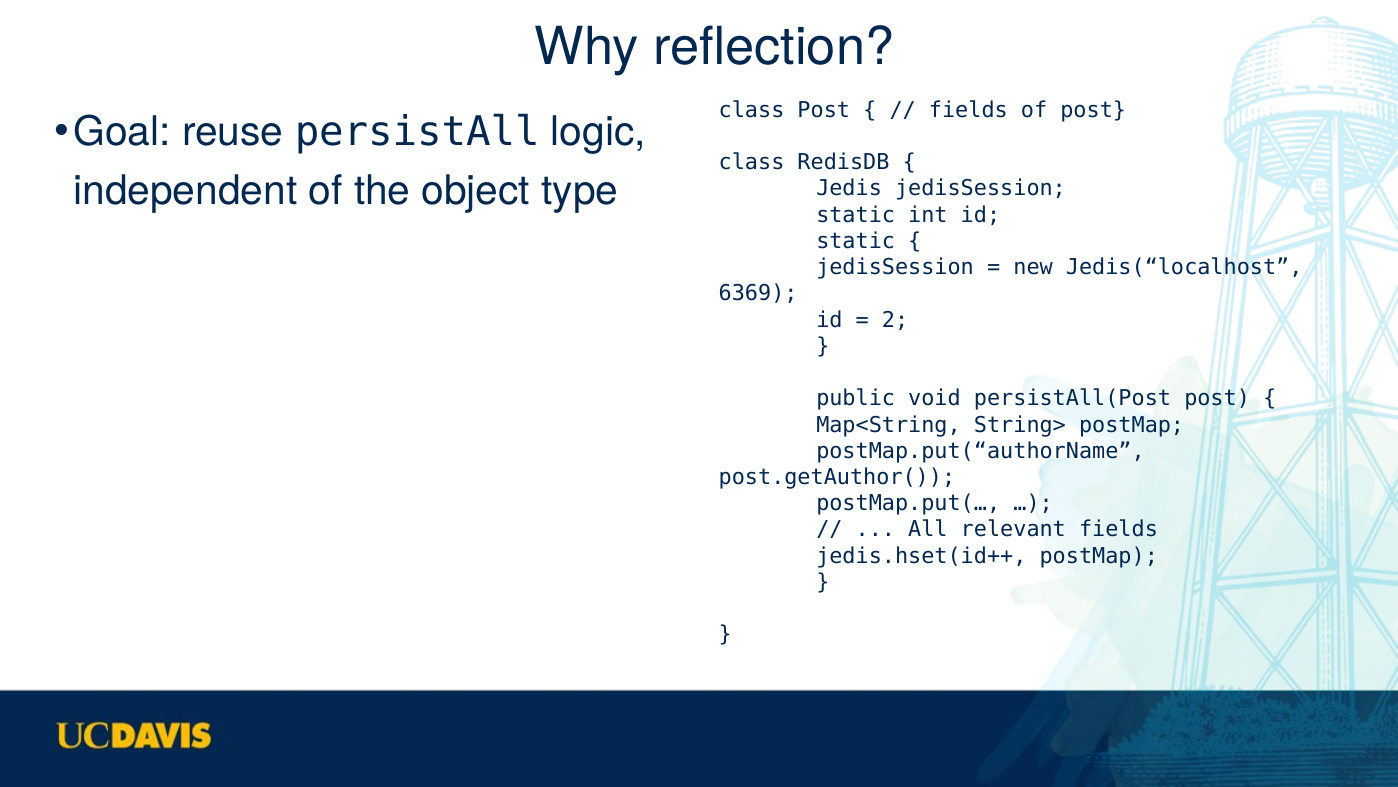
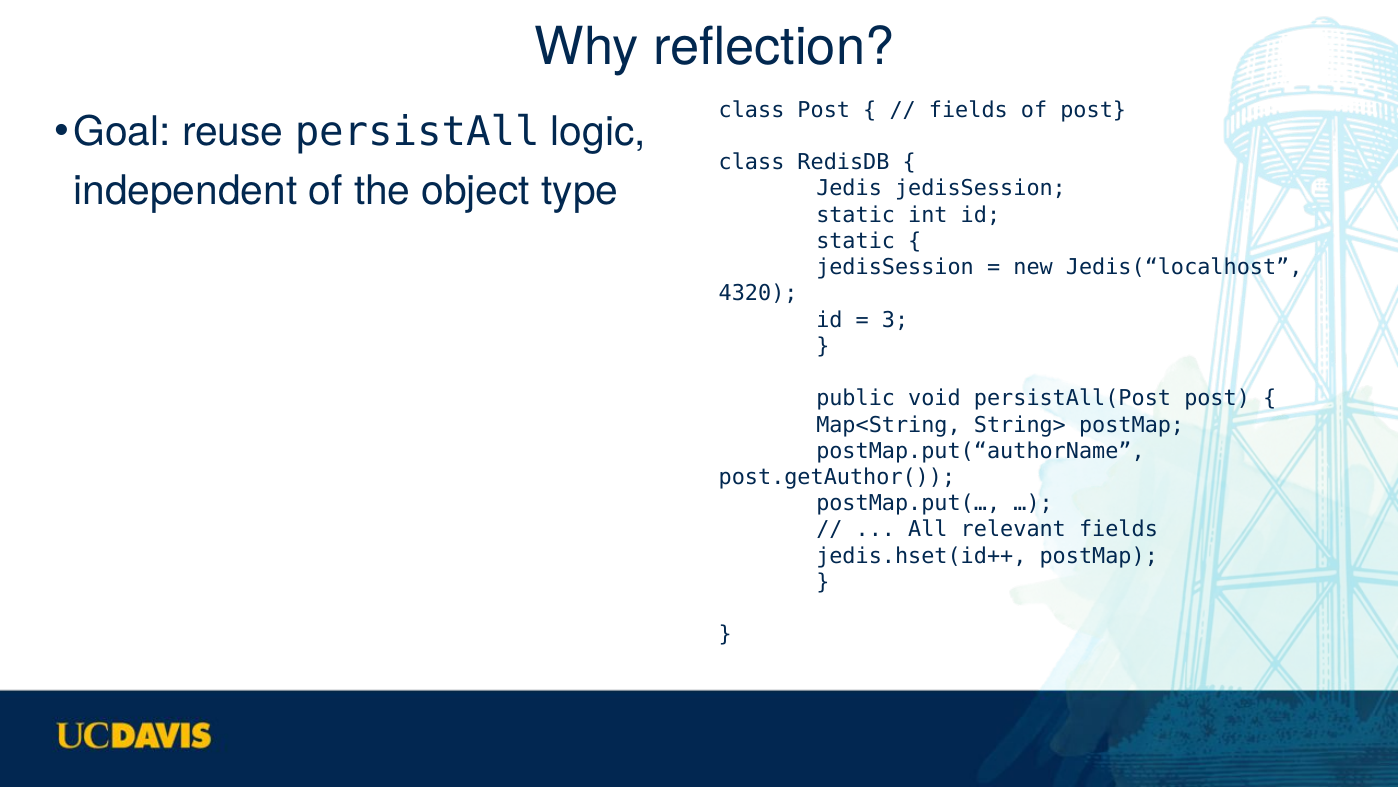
6369: 6369 -> 4320 (758, 293)
2: 2 -> 3 (895, 320)
